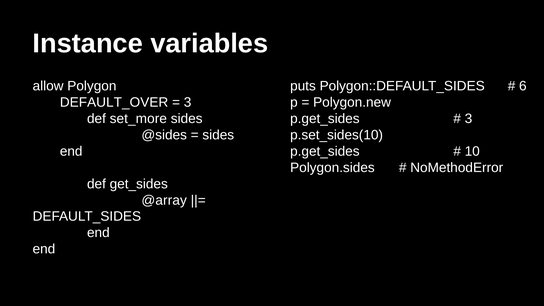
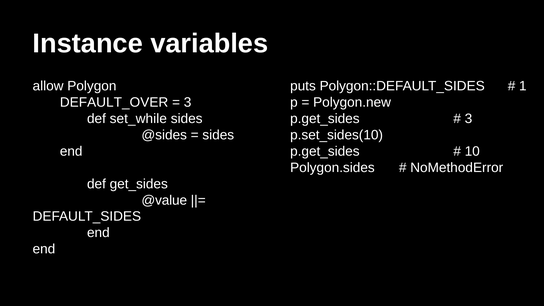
6: 6 -> 1 (523, 86)
set_more: set_more -> set_while (138, 119)
@array: @array -> @value (164, 200)
